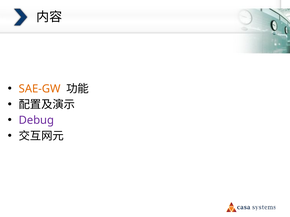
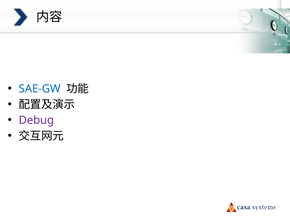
SAE-GW colour: orange -> blue (40, 89)
